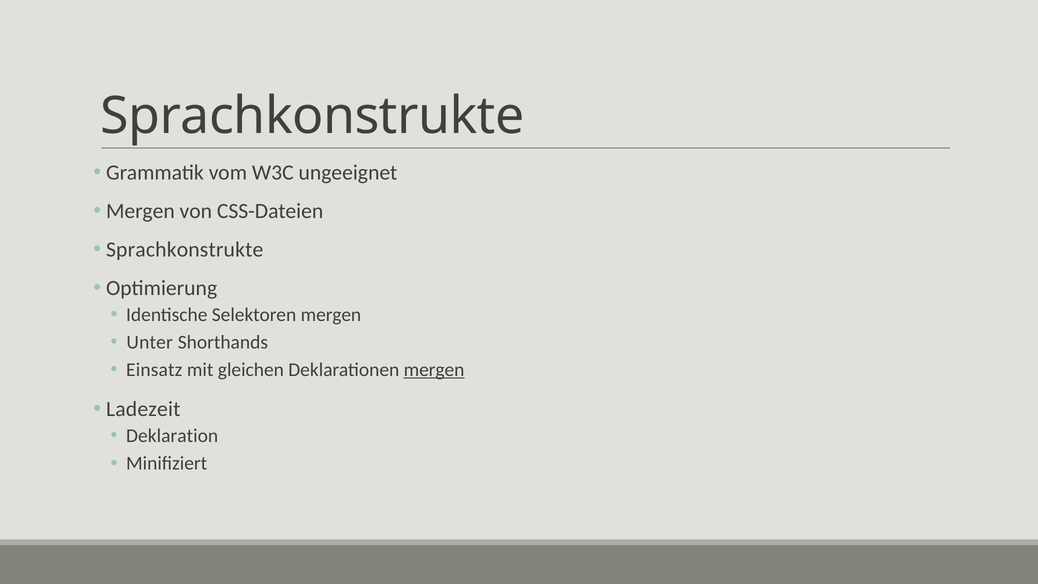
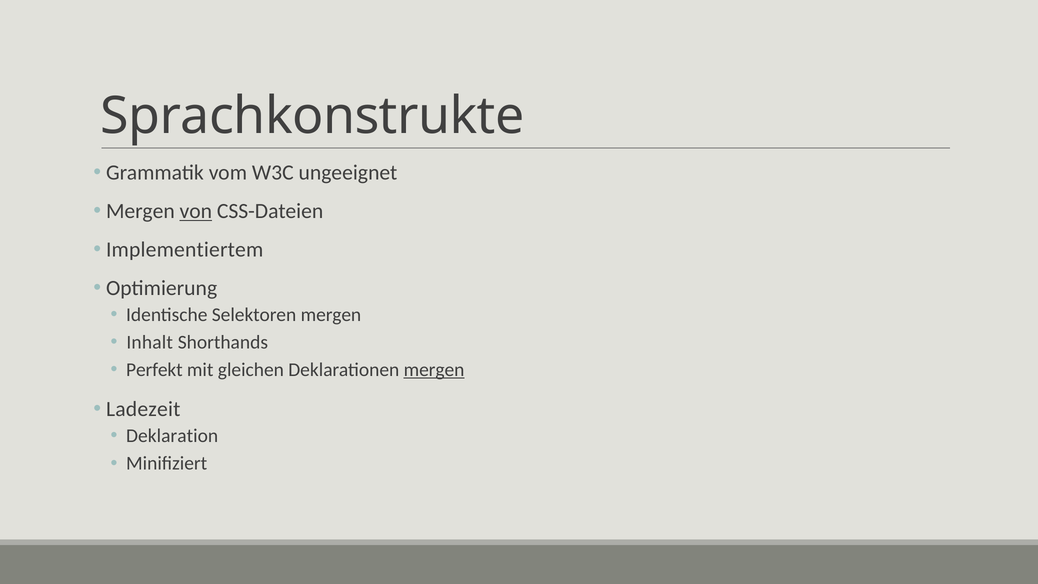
von underline: none -> present (196, 211)
Sprachkonstrukte: Sprachkonstrukte -> Implementiertem (185, 250)
Unter: Unter -> Inhalt (150, 342)
Einsatz: Einsatz -> Perfekt (154, 370)
